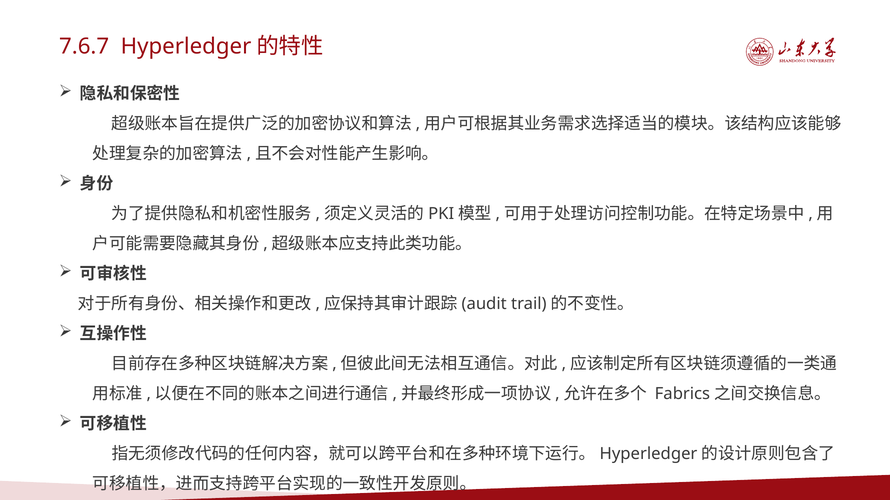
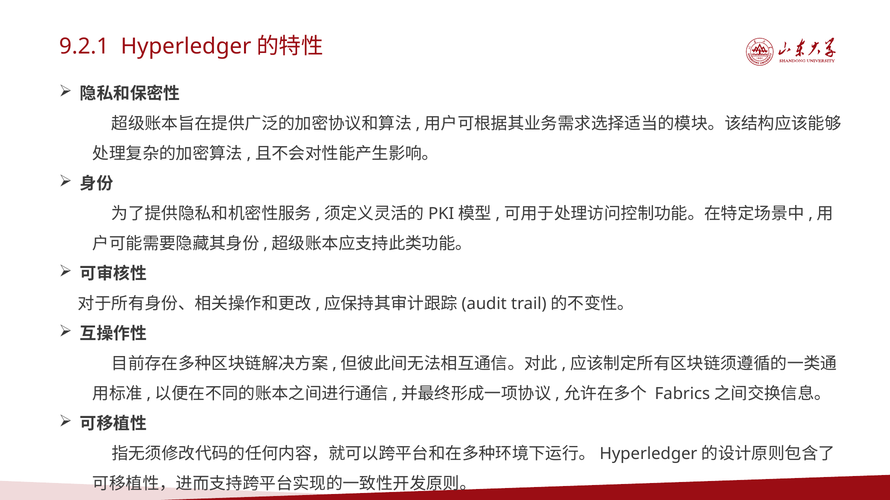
7.6.7: 7.6.7 -> 9.2.1 (84, 46)
